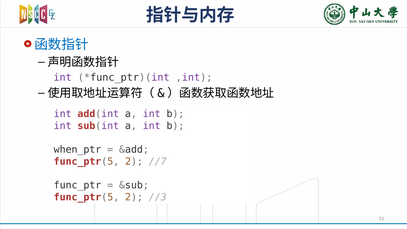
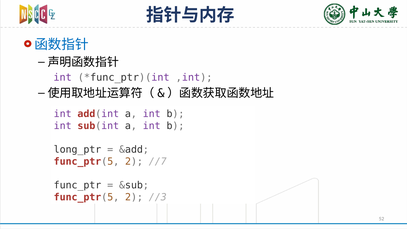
when_ptr: when_ptr -> long_ptr (78, 150)
